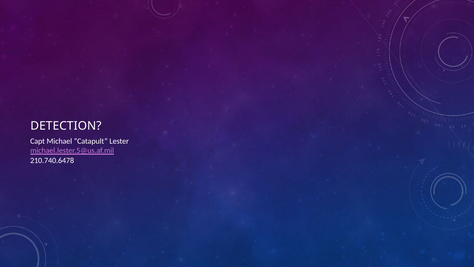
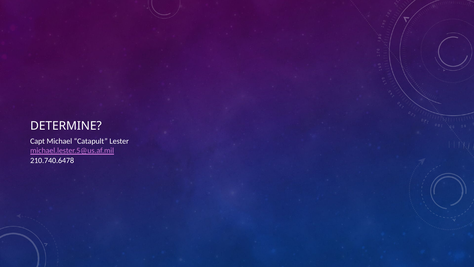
DETECTION: DETECTION -> DETERMINE (66, 126)
